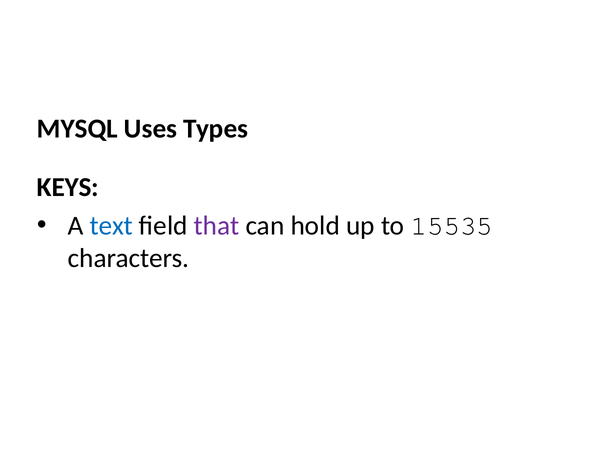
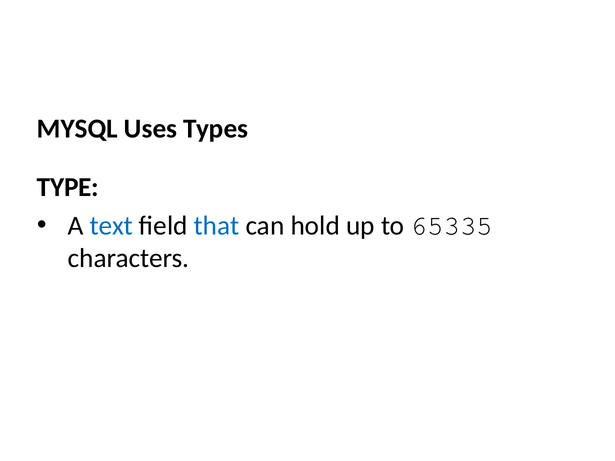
KEYS: KEYS -> TYPE (68, 187)
that colour: purple -> blue (217, 226)
15535: 15535 -> 65335 (452, 226)
